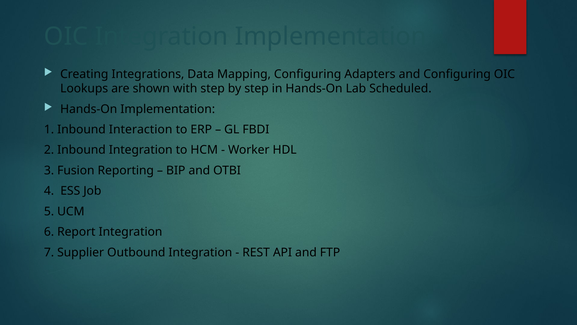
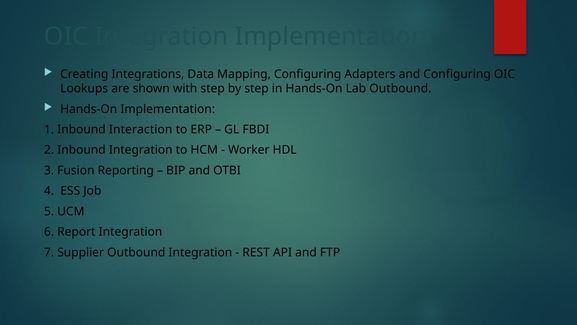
Lab Scheduled: Scheduled -> Outbound (400, 88)
